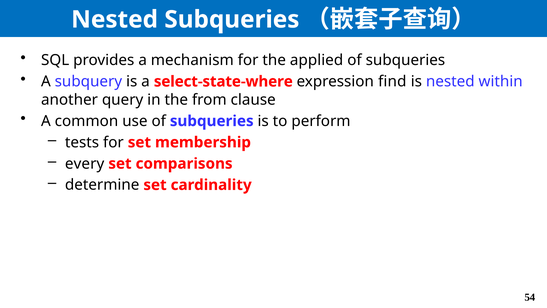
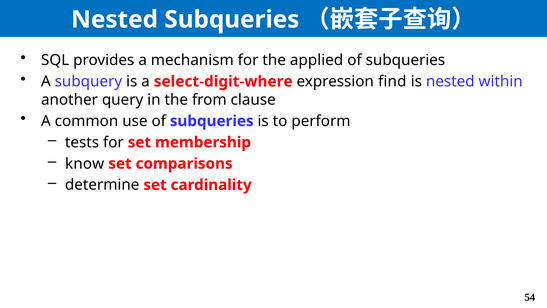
select-state-where: select-state-where -> select-digit-where (223, 81)
every: every -> know (85, 163)
